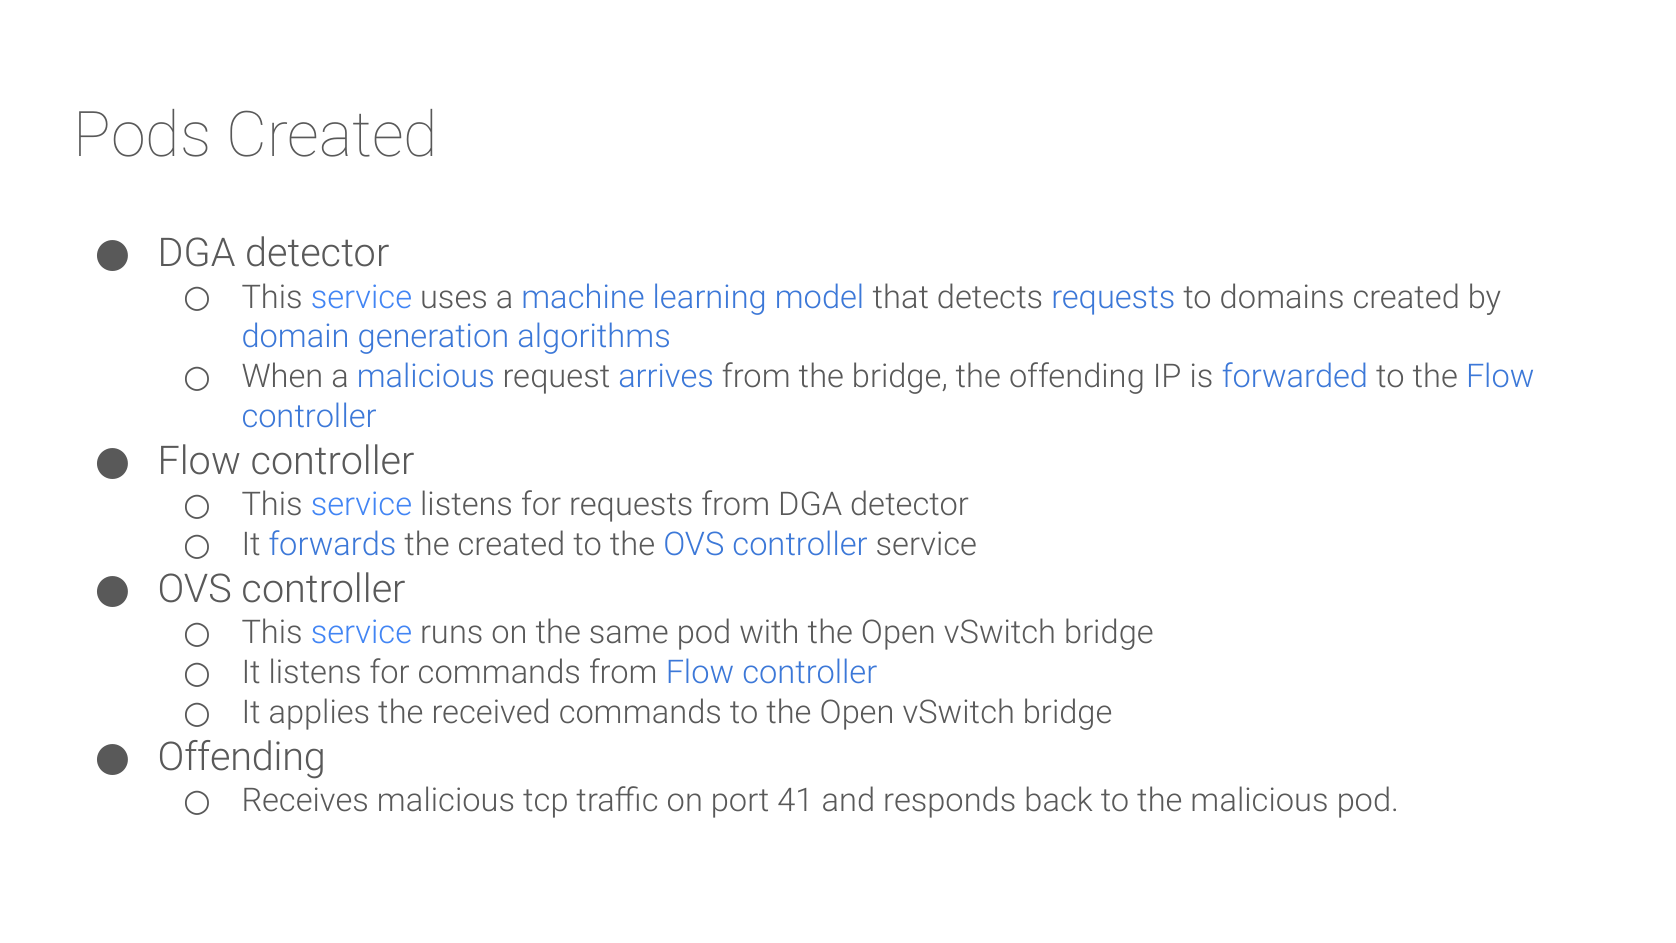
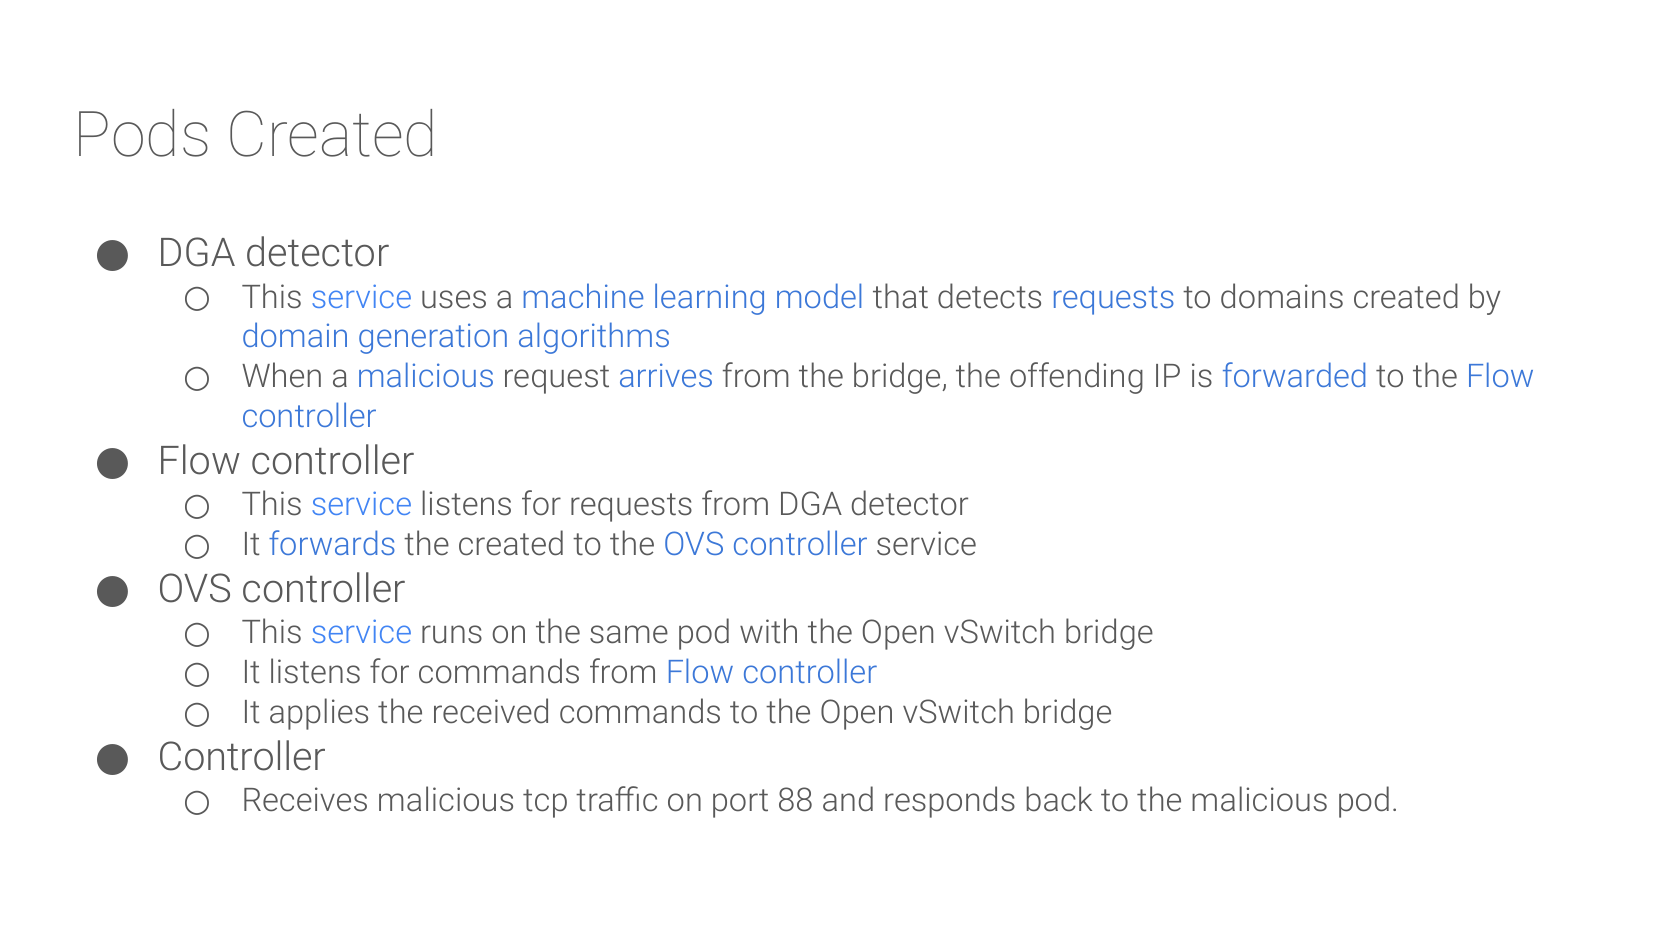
Offending: Offending -> Controller (242, 757)
41: 41 -> 88 (795, 801)
